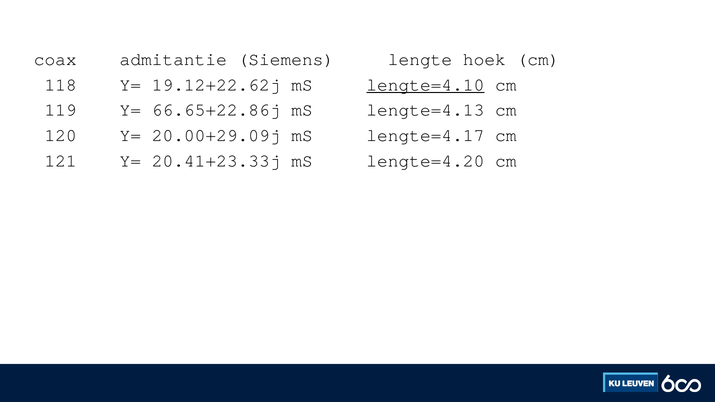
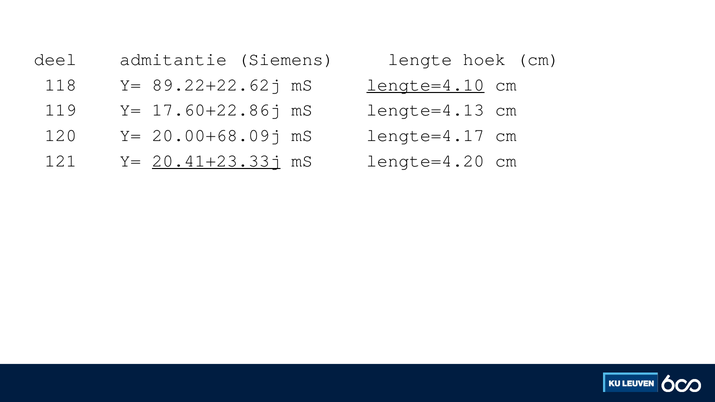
coax: coax -> deel (55, 59)
19.12+22.62j: 19.12+22.62j -> 89.22+22.62j (216, 85)
66.65+22.86j: 66.65+22.86j -> 17.60+22.86j (216, 110)
20.00+29.09j: 20.00+29.09j -> 20.00+68.09j (216, 135)
20.41+23.33j underline: none -> present (216, 161)
